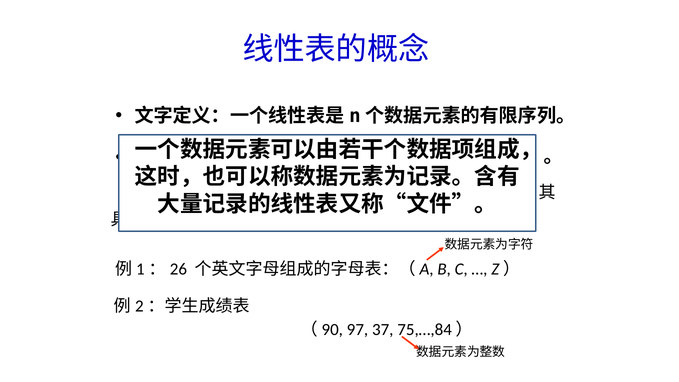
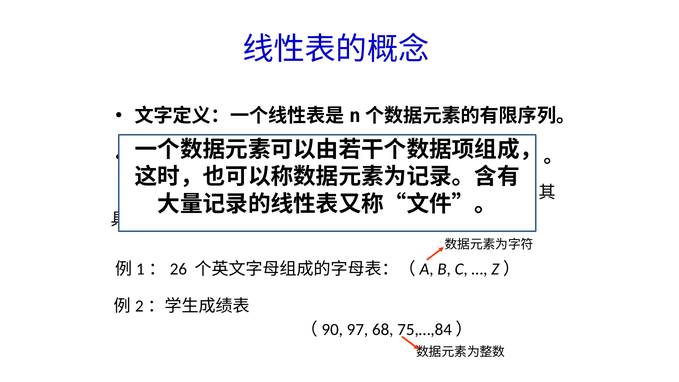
37: 37 -> 68 (383, 330)
